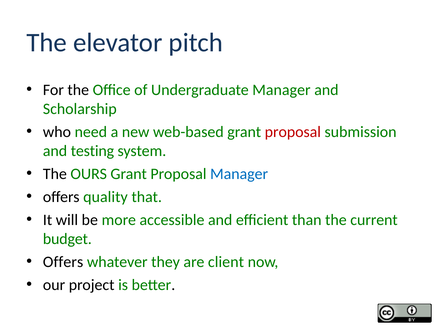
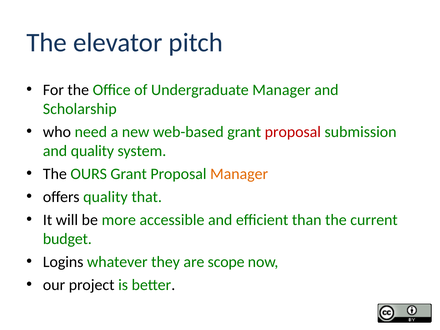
and testing: testing -> quality (92, 151)
Manager colour: blue -> orange (239, 174)
Offers: Offers -> Logins (63, 262)
client: client -> scope (226, 262)
